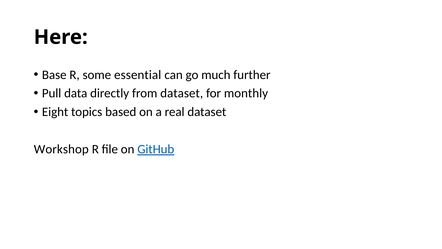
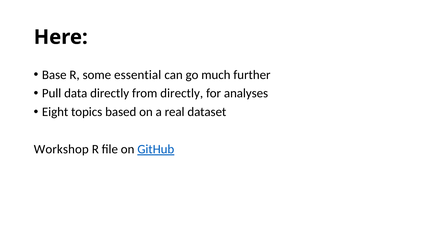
from dataset: dataset -> directly (182, 93)
monthly: monthly -> analyses (246, 93)
